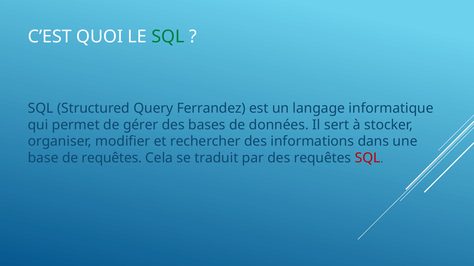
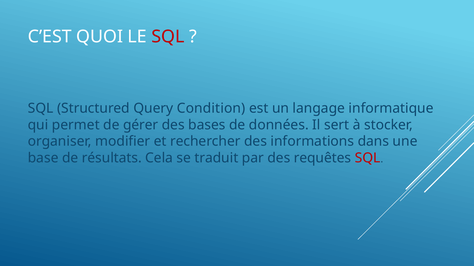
SQL colour: green -> red (168, 37)
Ferrandez: Ferrandez -> Condition (211, 109)
de requêtes: requêtes -> résultats (112, 158)
